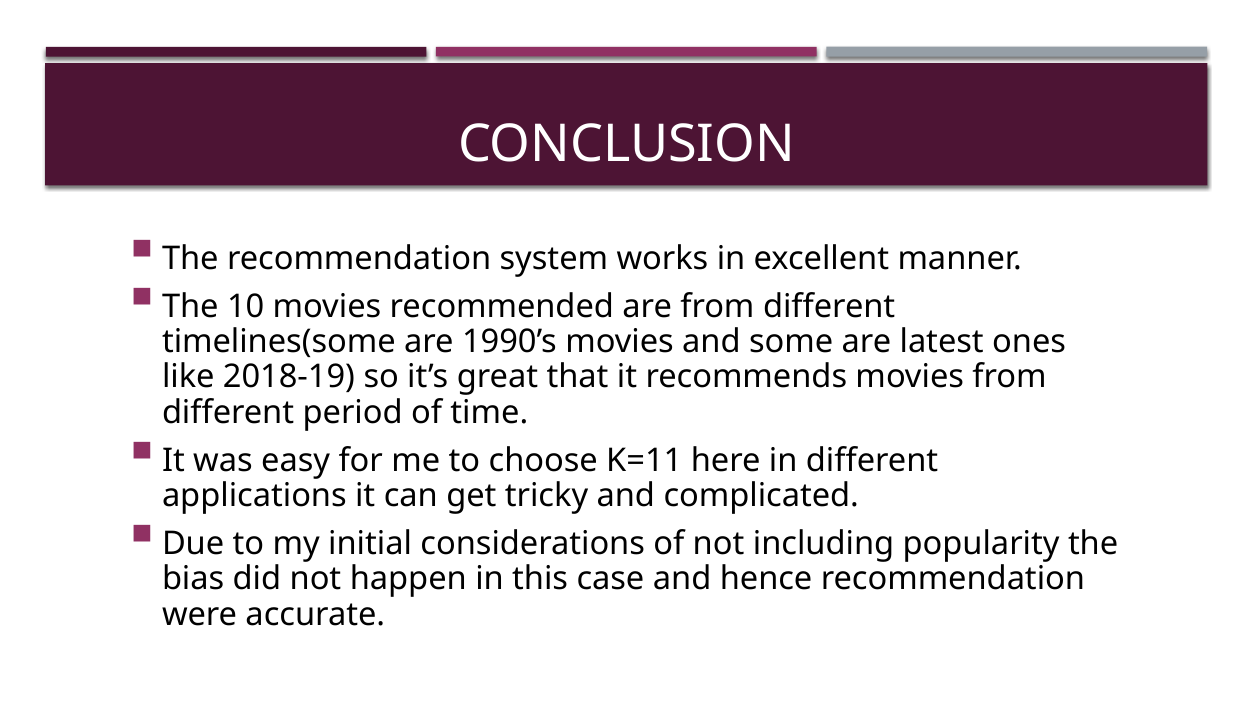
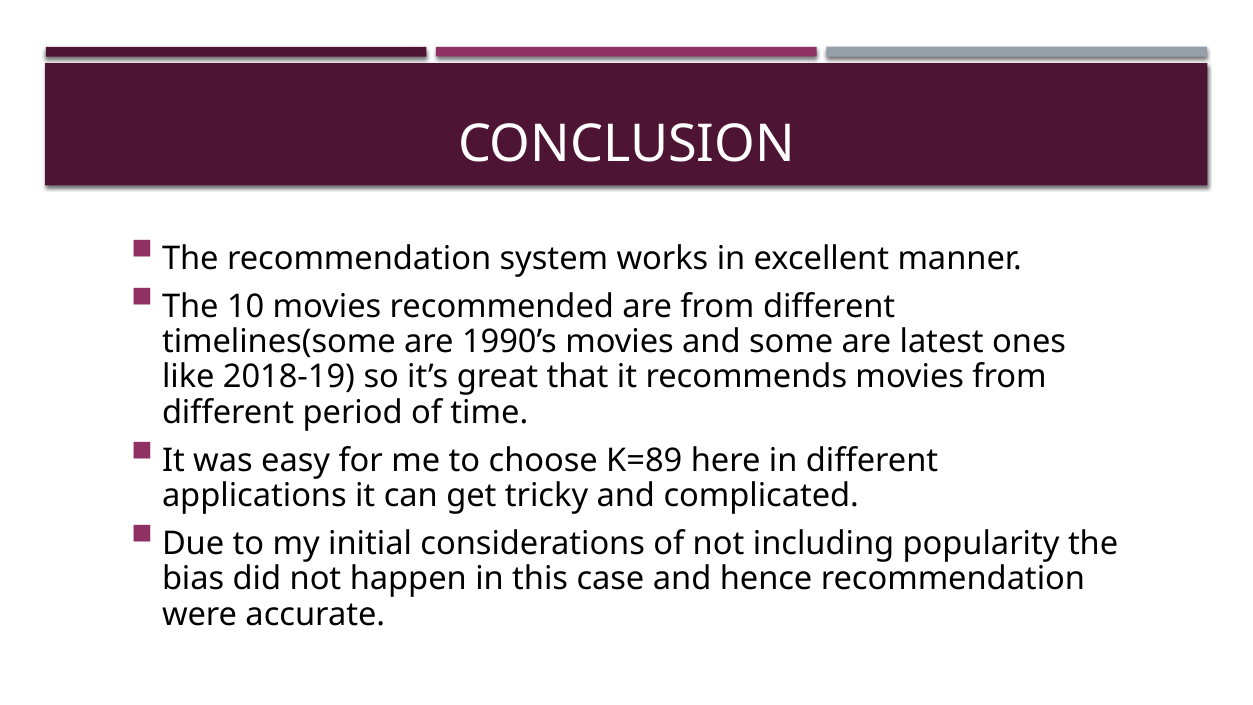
K=11: K=11 -> K=89 (644, 460)
